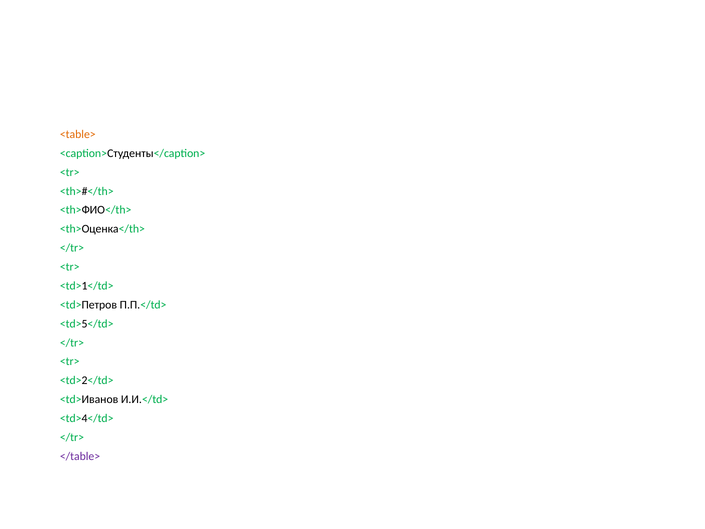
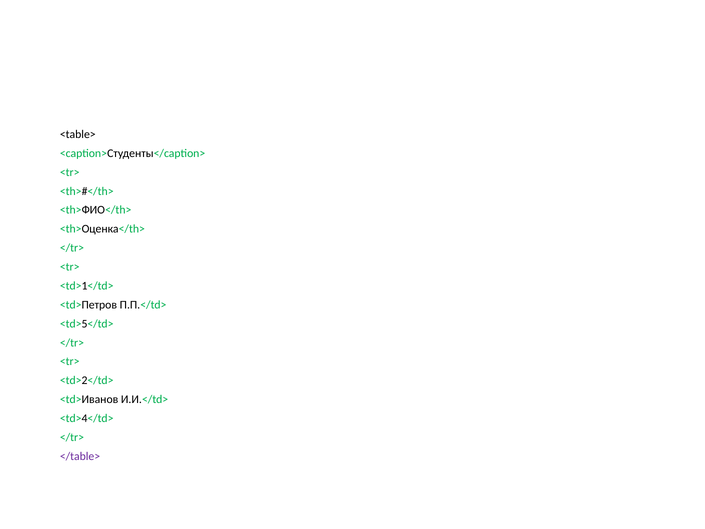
<table> colour: orange -> black (78, 134)
